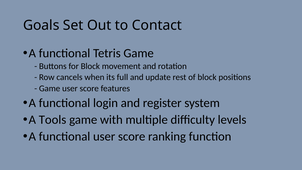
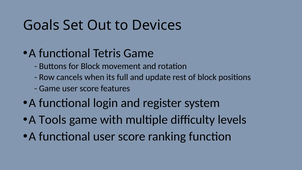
Contact: Contact -> Devices (157, 25)
